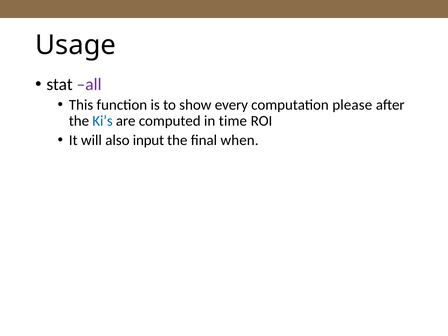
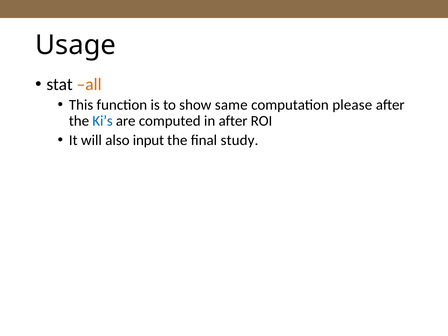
all colour: purple -> orange (89, 84)
every: every -> same (231, 105)
in time: time -> after (233, 121)
when: when -> study (240, 140)
